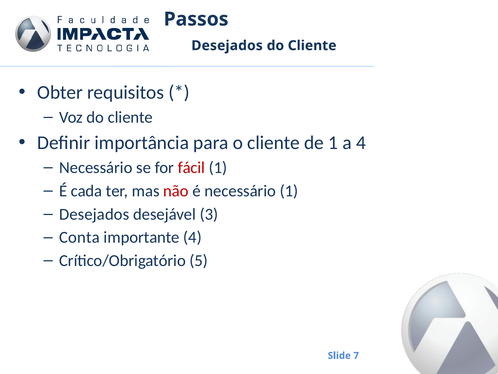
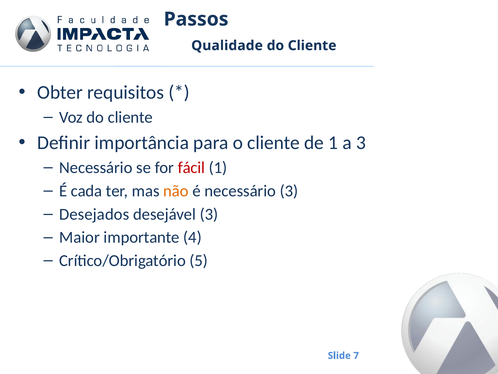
Desejados: Desejados -> Qualidade (227, 46)
a 4: 4 -> 3 (361, 143)
não colour: red -> orange (176, 191)
necessário 1: 1 -> 3 (289, 191)
Conta: Conta -> Maior (79, 237)
